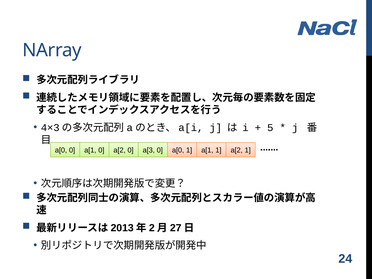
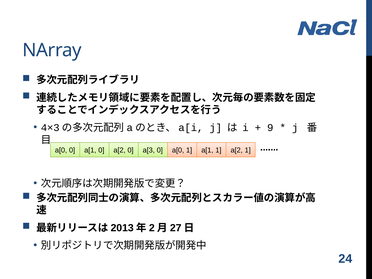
5: 5 -> 9 (270, 128)
